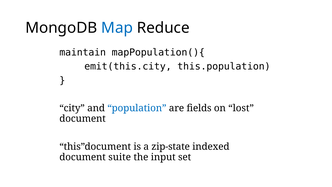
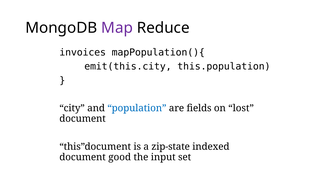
Map colour: blue -> purple (117, 28)
maintain: maintain -> invoices (83, 52)
suite: suite -> good (120, 157)
